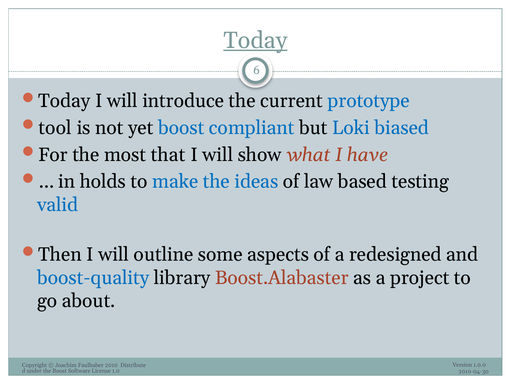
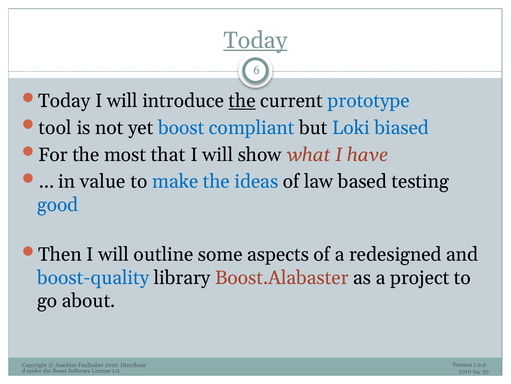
the underline: none -> present (242, 101)
holds: holds -> value (103, 181)
valid: valid -> good (58, 204)
